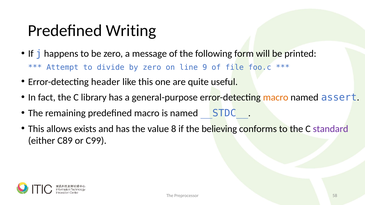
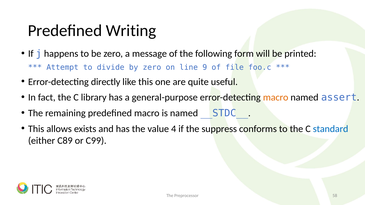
header: header -> directly (106, 82)
8: 8 -> 4 (174, 129)
believing: believing -> suppress (219, 129)
standard colour: purple -> blue (331, 129)
